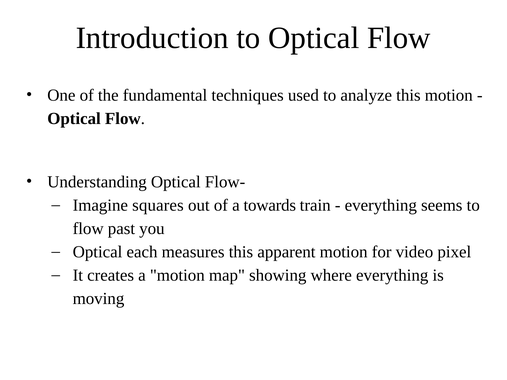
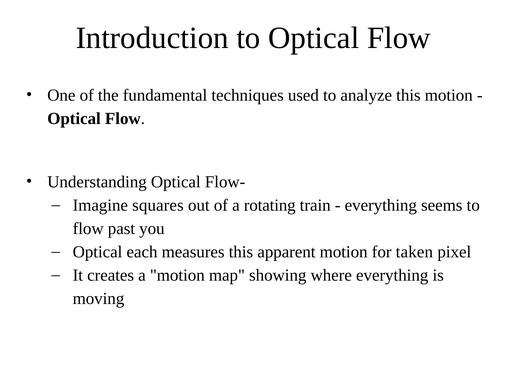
towards: towards -> rotating (270, 205)
video: video -> taken (414, 252)
